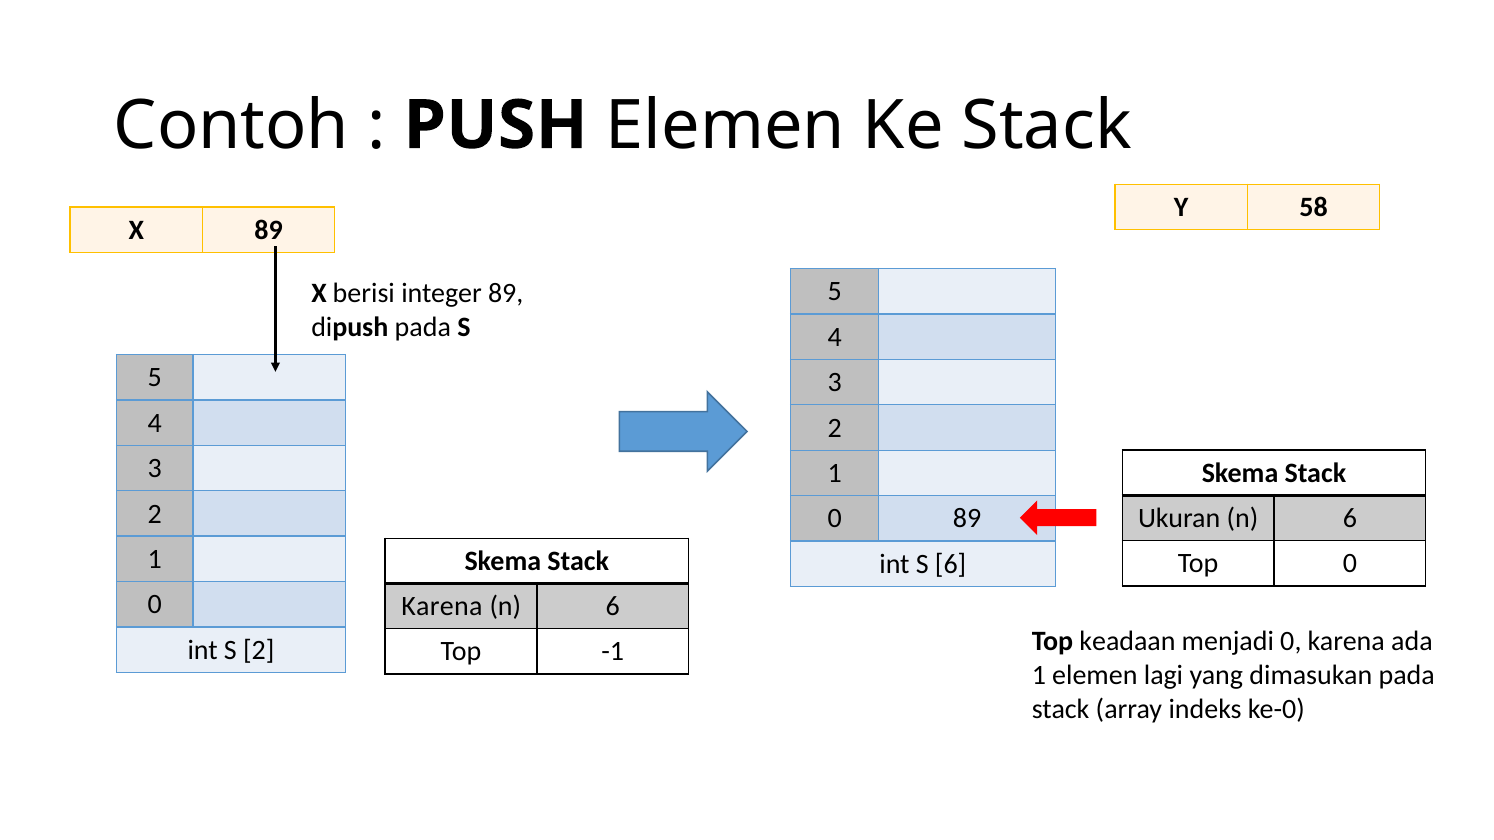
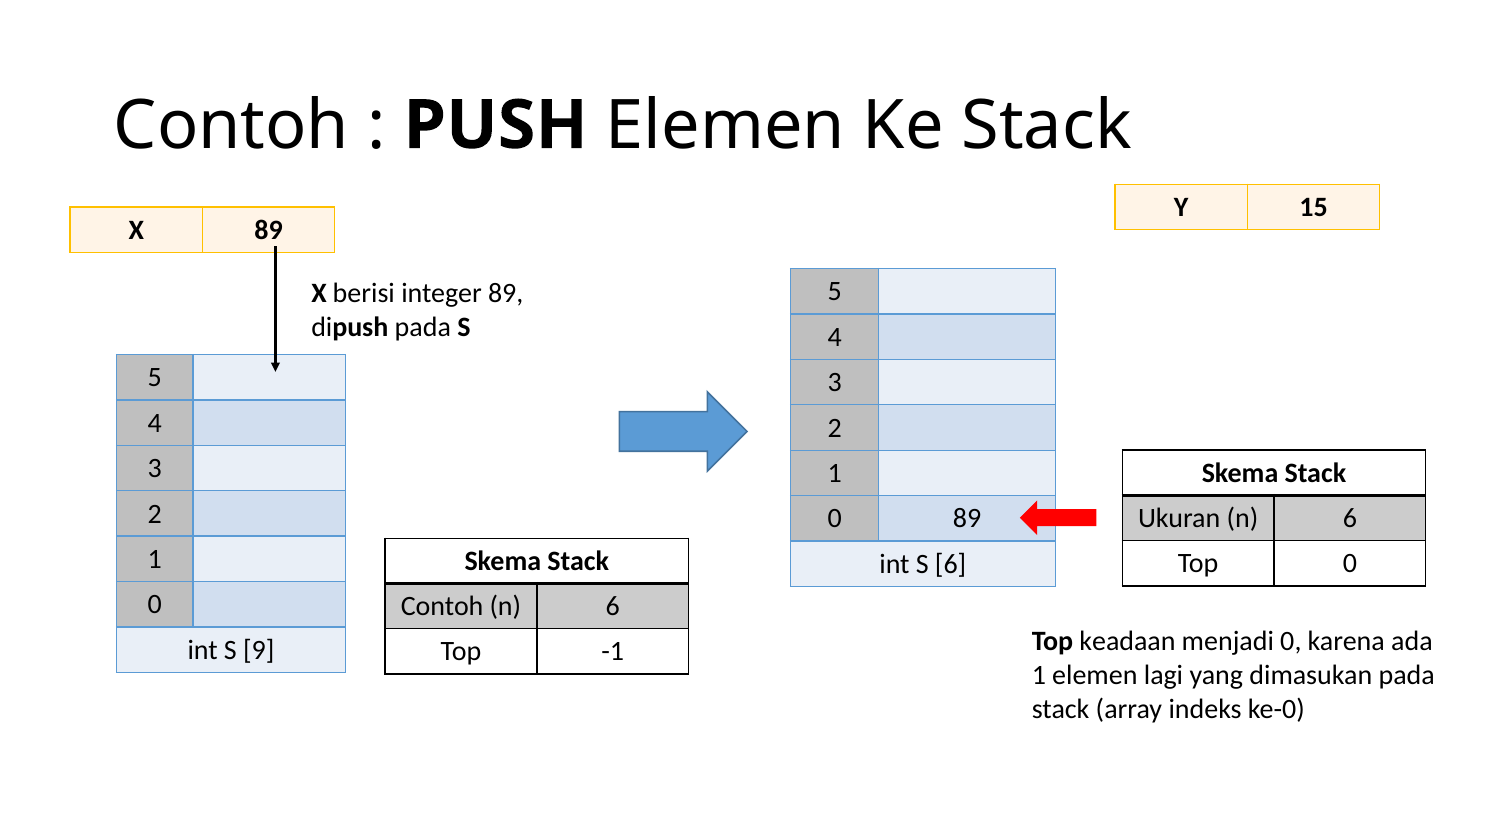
58: 58 -> 15 (1314, 207)
Karena: Karena -> Contoh (442, 606)
S 2: 2 -> 9 (259, 650)
